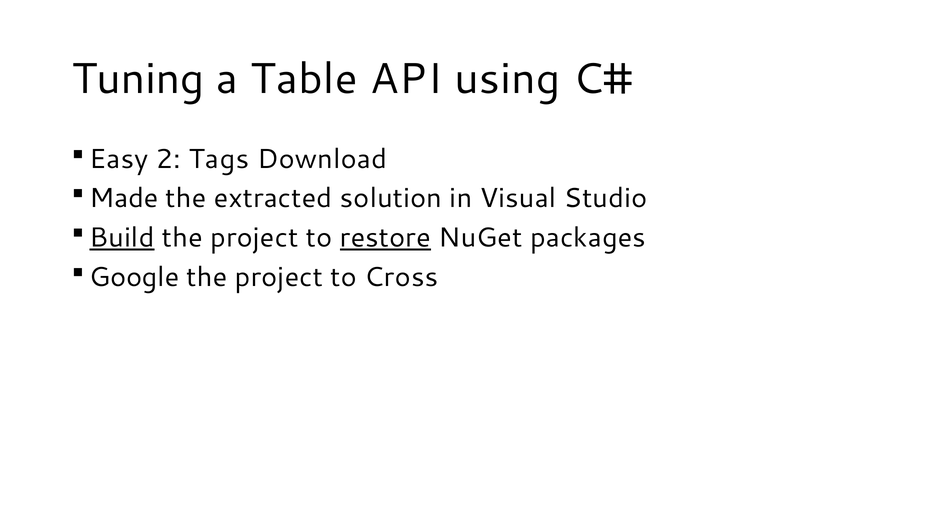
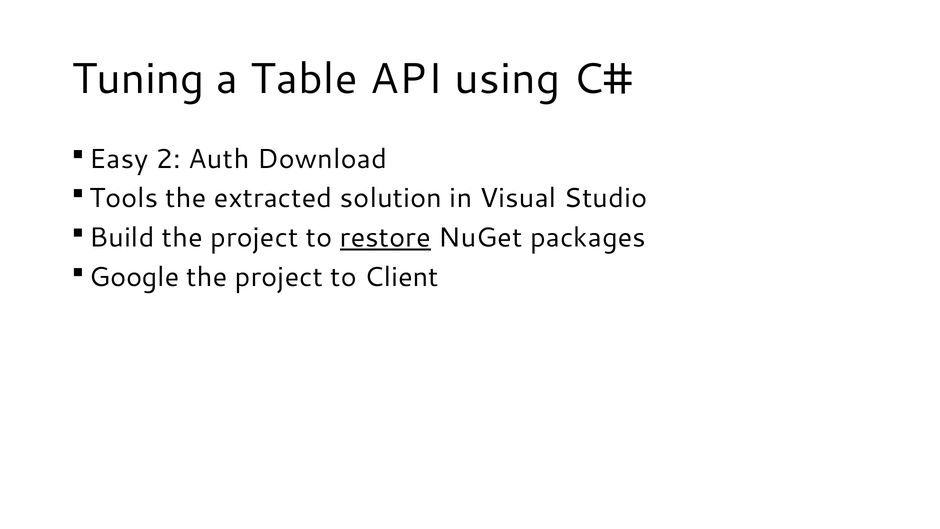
Tags: Tags -> Auth (219, 159)
Made: Made -> Tools (124, 198)
Build underline: present -> none (122, 238)
Cross: Cross -> Client (402, 277)
